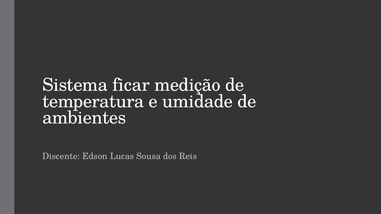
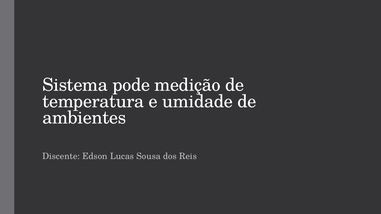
ficar: ficar -> pode (131, 85)
